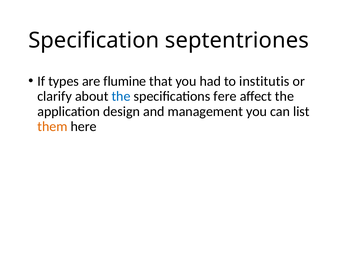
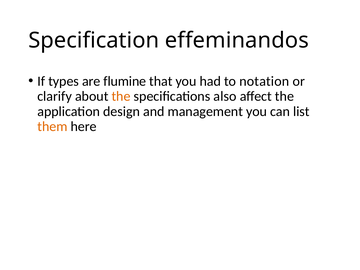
septentriones: septentriones -> effeminandos (237, 40)
institutis: institutis -> notation (264, 81)
the colour: blue -> orange (121, 96)
fere: fere -> also (225, 96)
